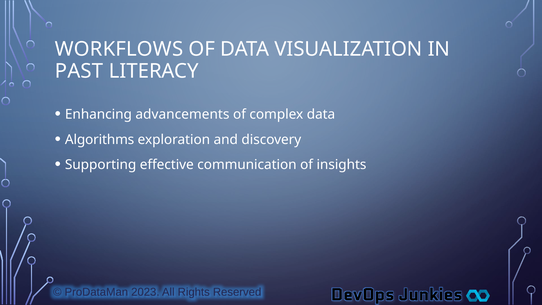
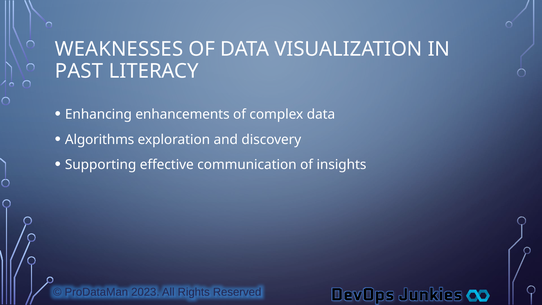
WORKFLOWS: WORKFLOWS -> WEAKNESSES (119, 49)
advancements: advancements -> enhancements (183, 114)
